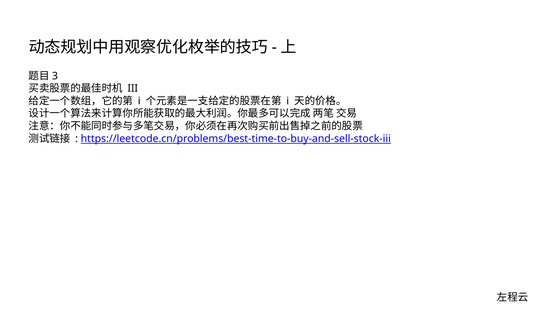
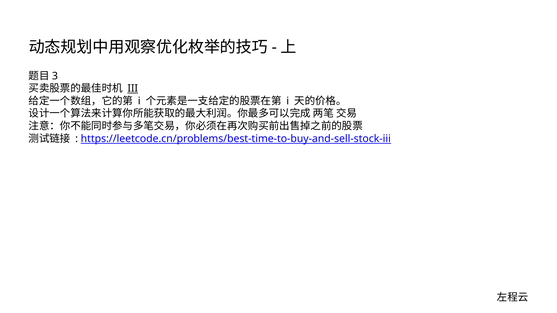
III underline: none -> present (133, 89)
